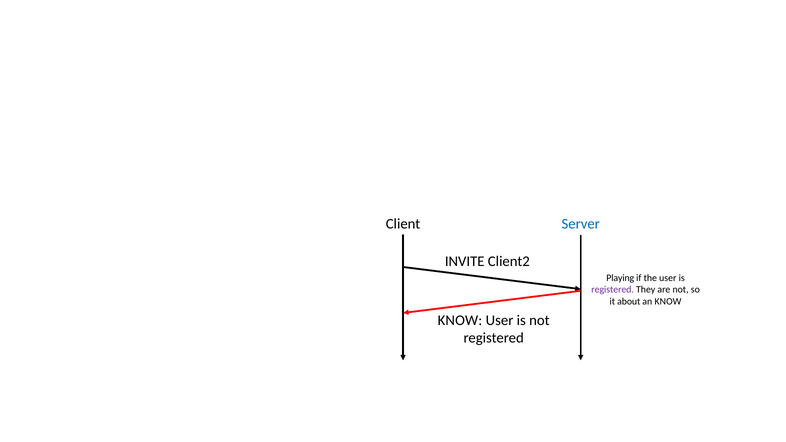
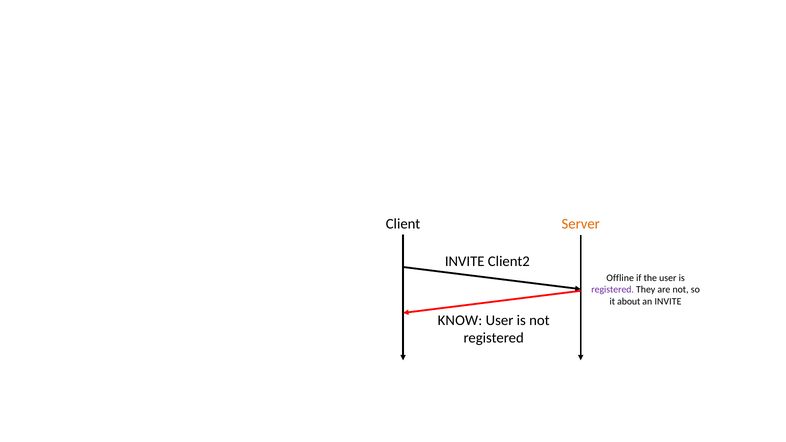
Server colour: blue -> orange (581, 224)
Playing: Playing -> Offline (620, 278)
an KNOW: KNOW -> INVITE (668, 301)
